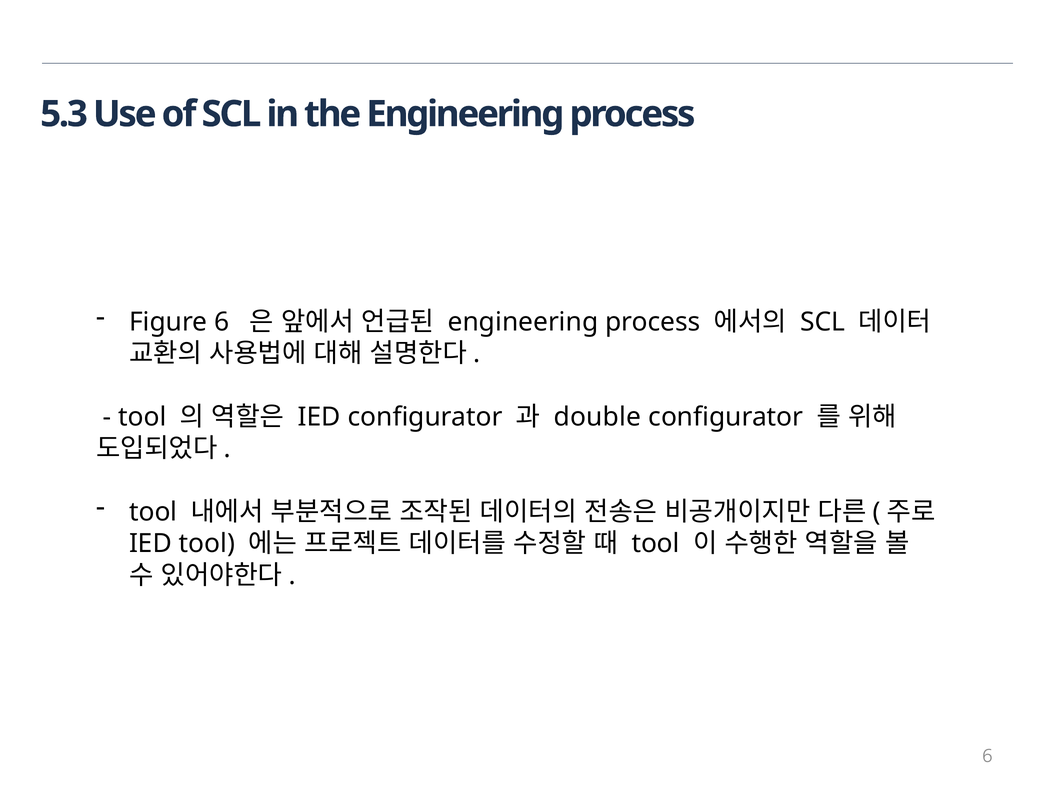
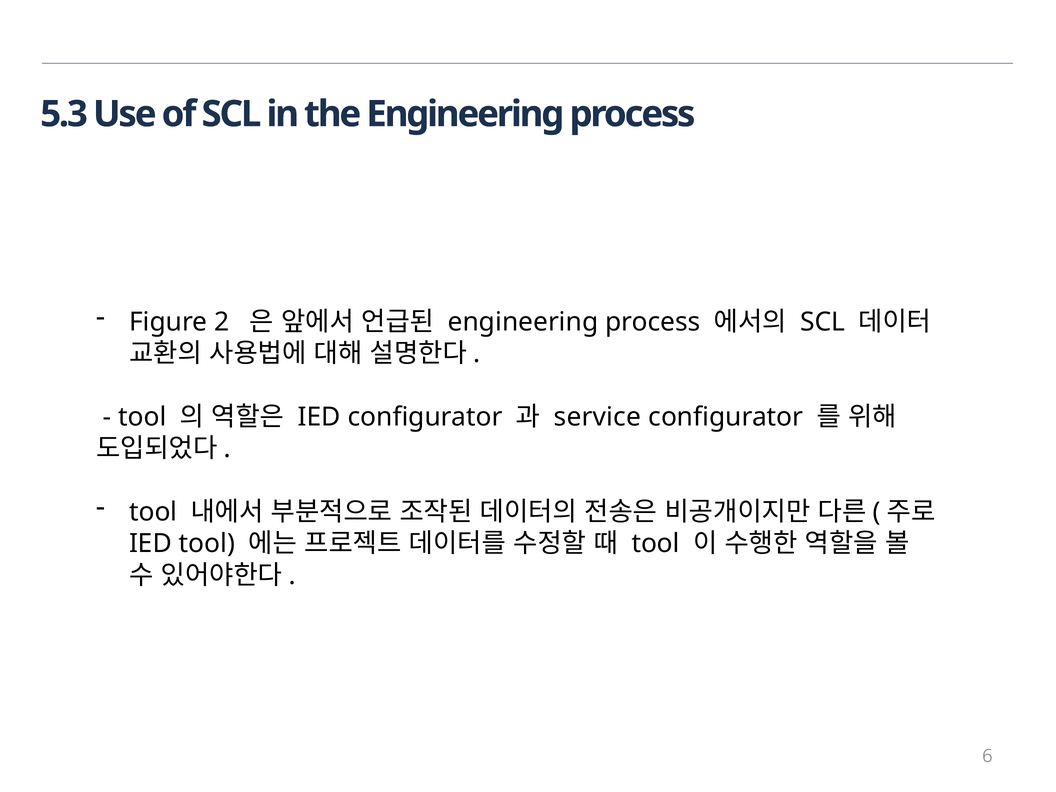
Figure 6: 6 -> 2 (222, 322)
double: double -> service (598, 417)
